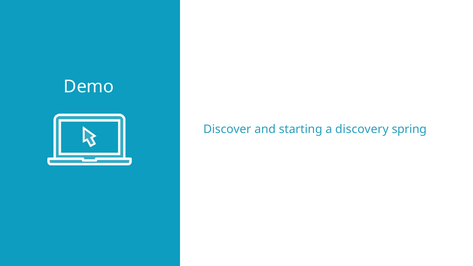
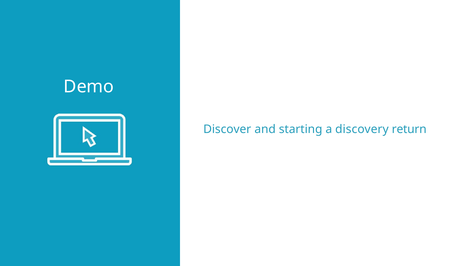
spring: spring -> return (409, 129)
